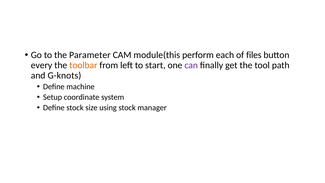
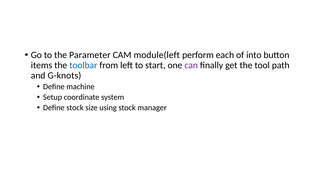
module(this: module(this -> module(left (157, 55)
files: files -> into (254, 55)
every: every -> items (42, 65)
toolbar colour: orange -> blue (83, 65)
